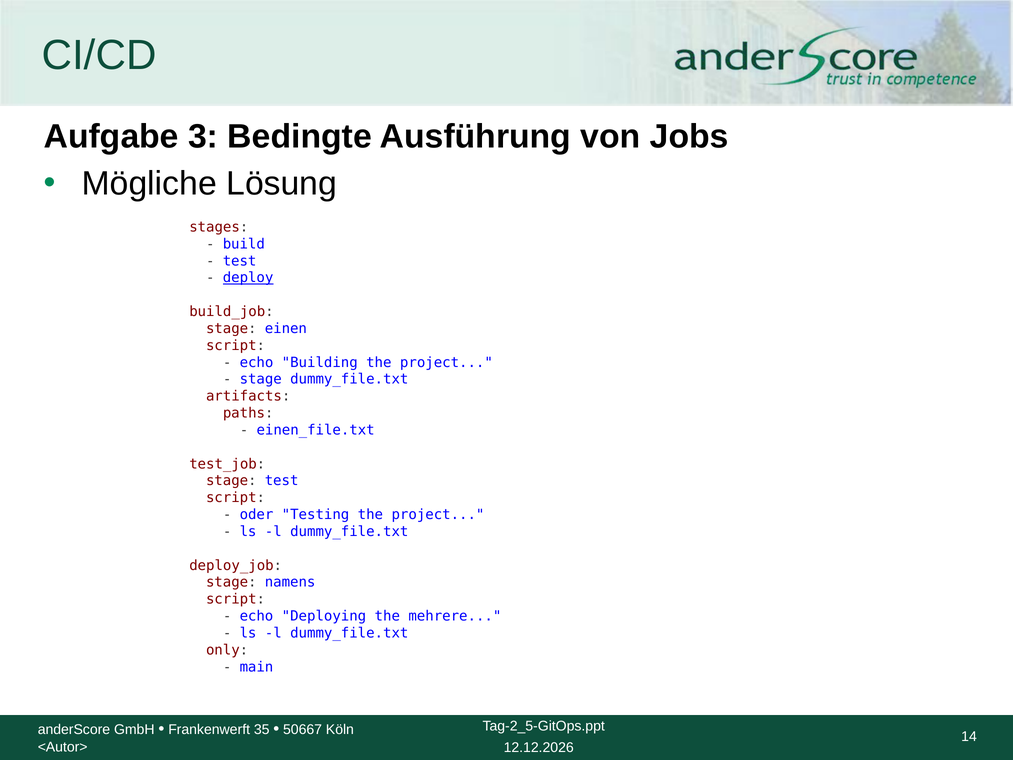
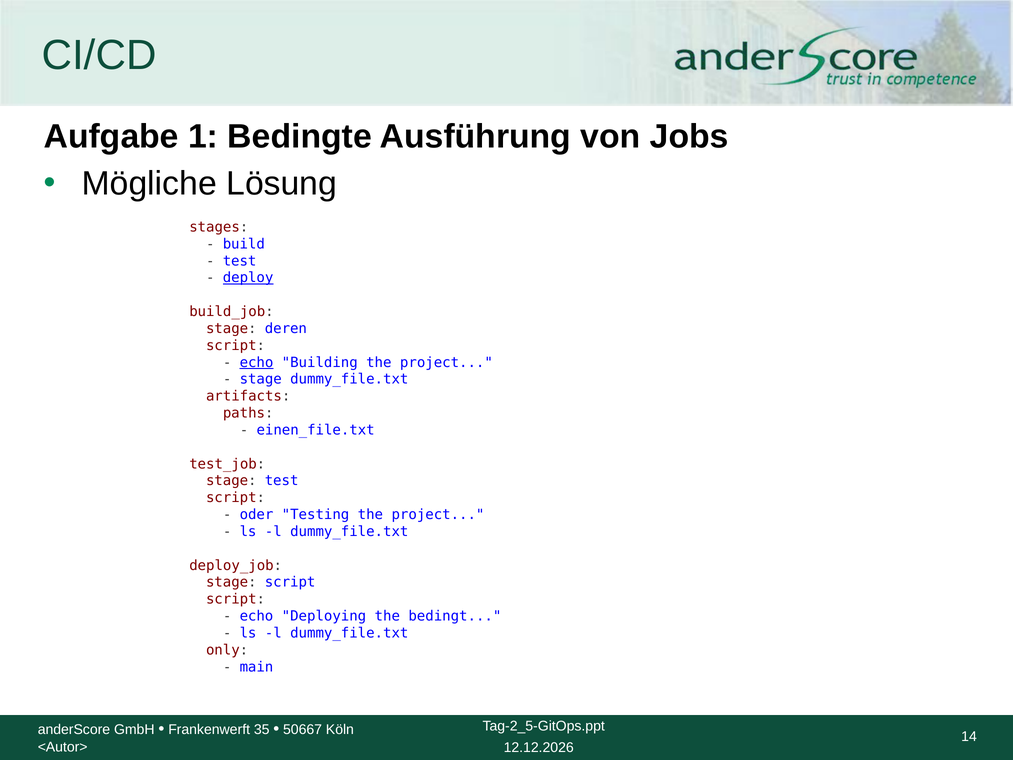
3: 3 -> 1 (203, 136)
einen: einen -> deren (286, 328)
echo underline: none -> present (257, 362)
stage namens: namens -> script (290, 582)
mehrere: mehrere -> bedingt (455, 616)
